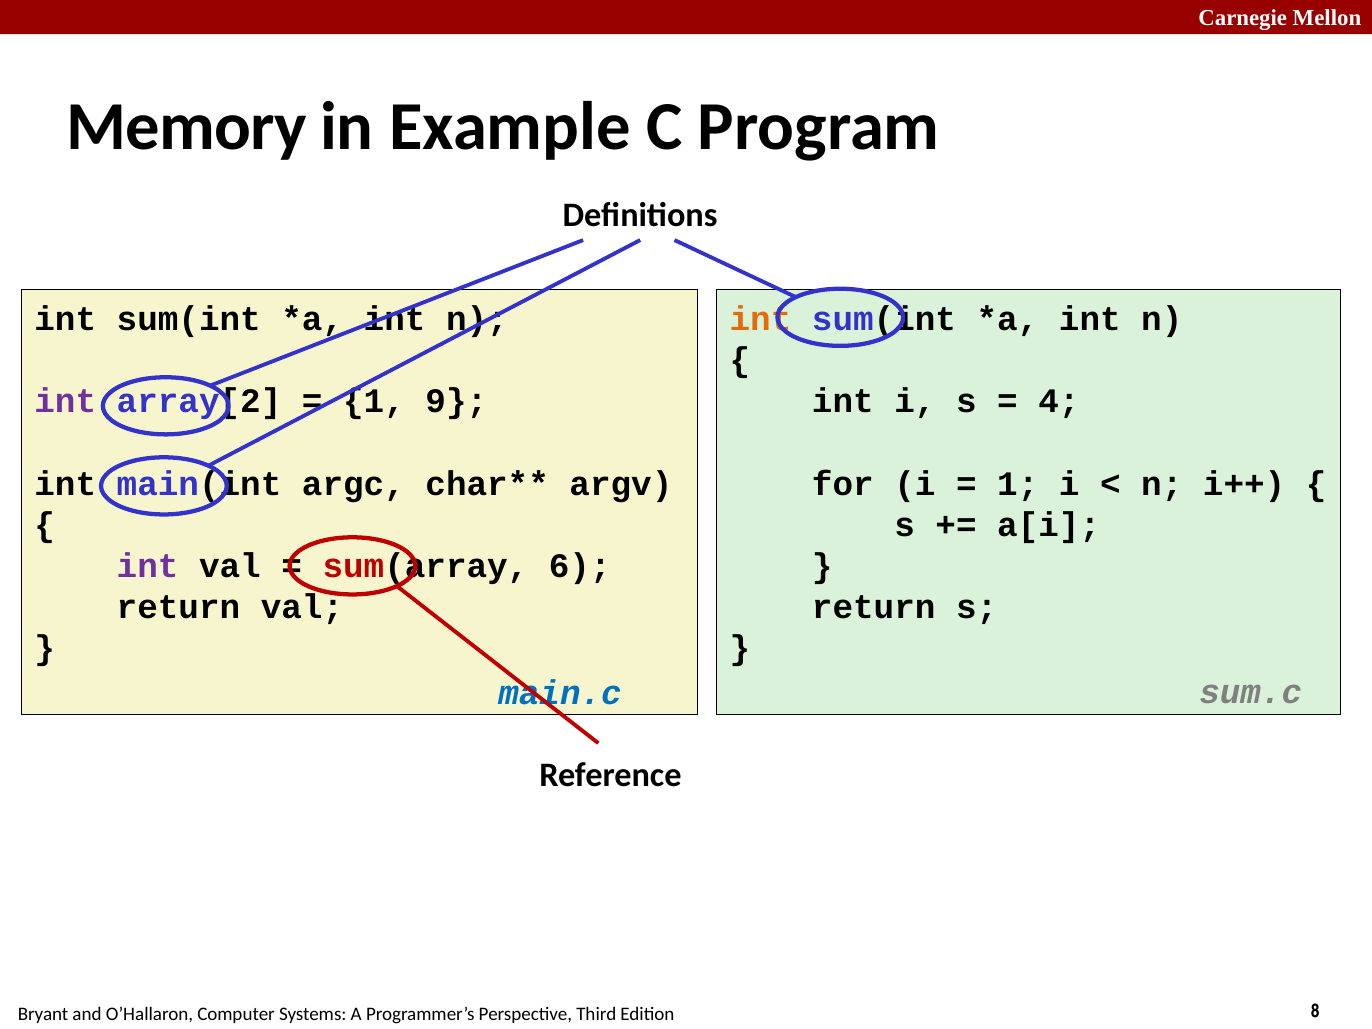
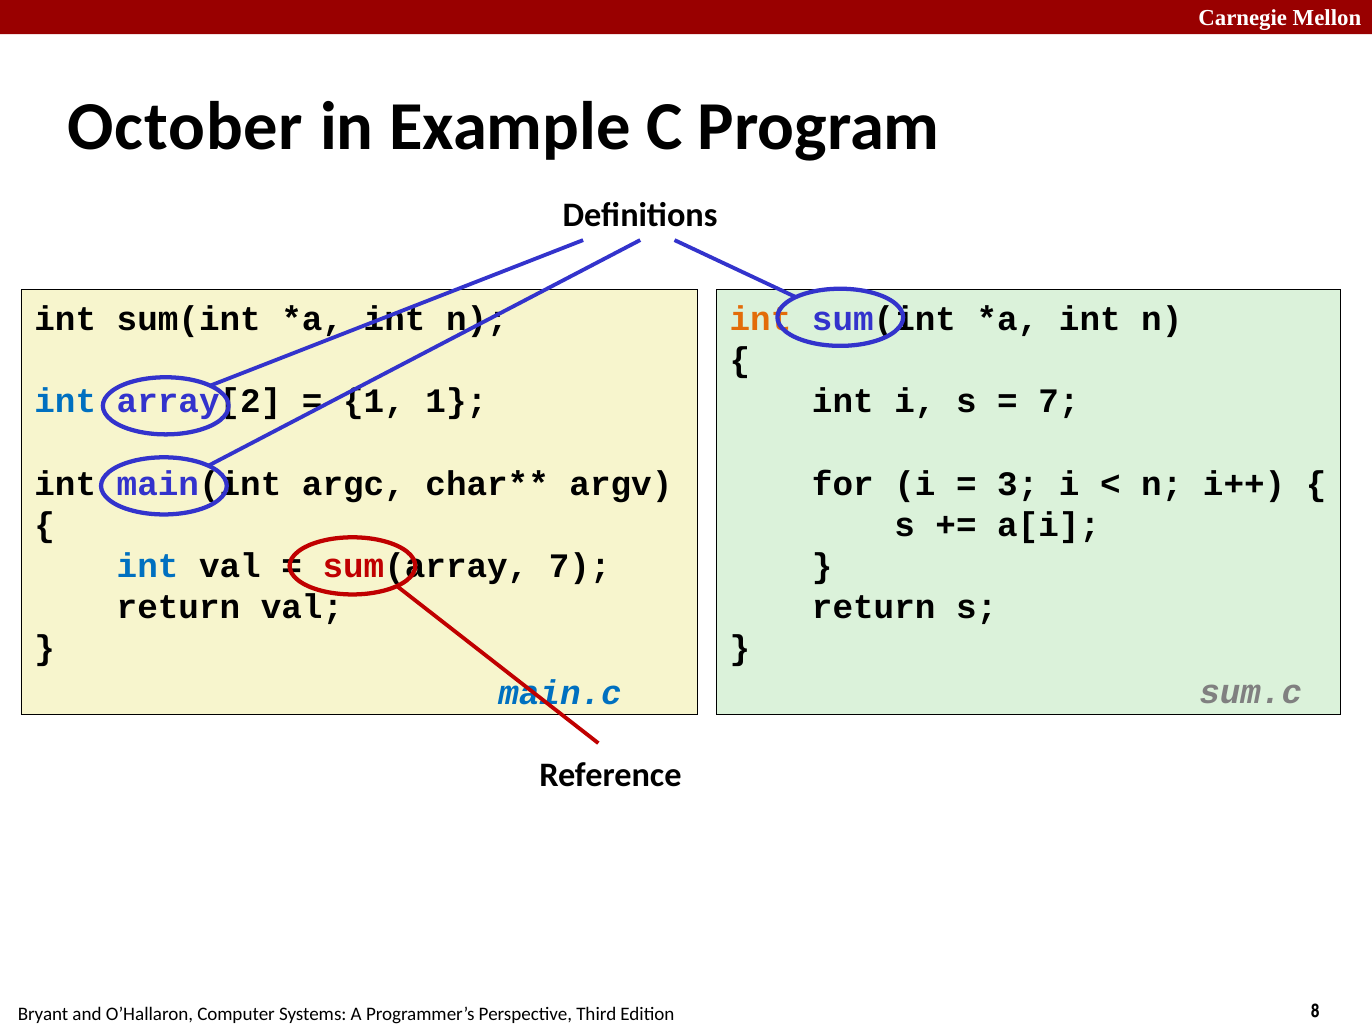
Memory: Memory -> October (186, 127)
int colour: purple -> blue (65, 401)
1 9: 9 -> 1 (456, 401)
4: 4 -> 7 (1059, 401)
1: 1 -> 3 (1018, 484)
int colour: purple -> blue (148, 566)
sum(array 6: 6 -> 7 (580, 566)
